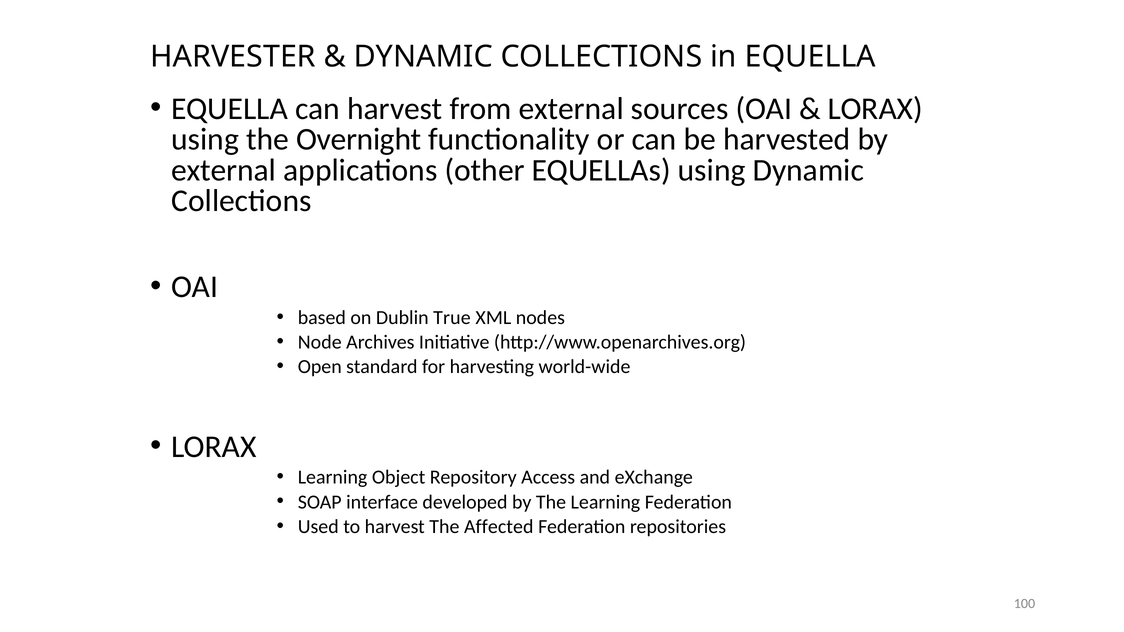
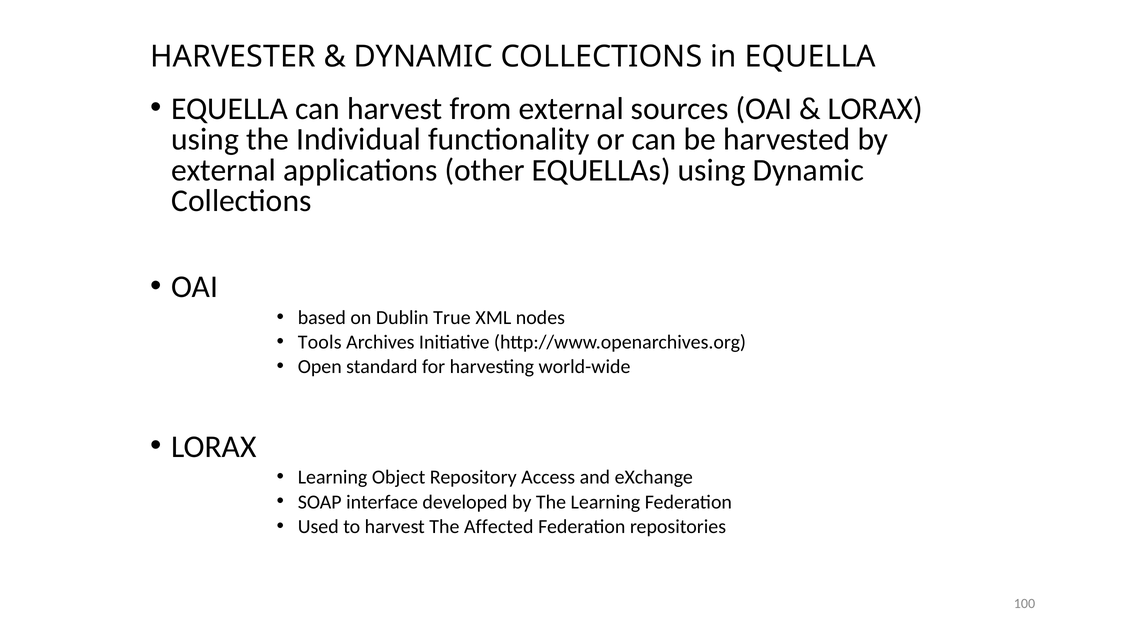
Overnight: Overnight -> Individual (359, 140)
Node: Node -> Tools (320, 342)
